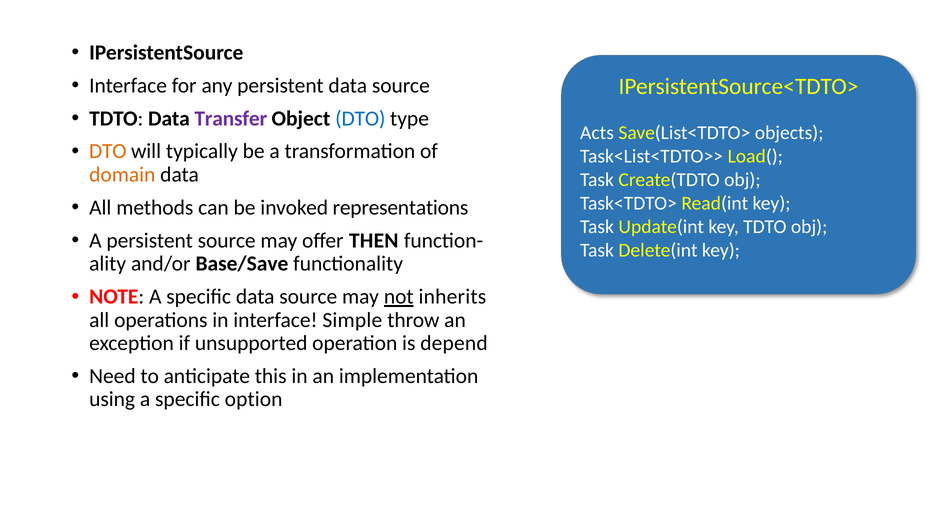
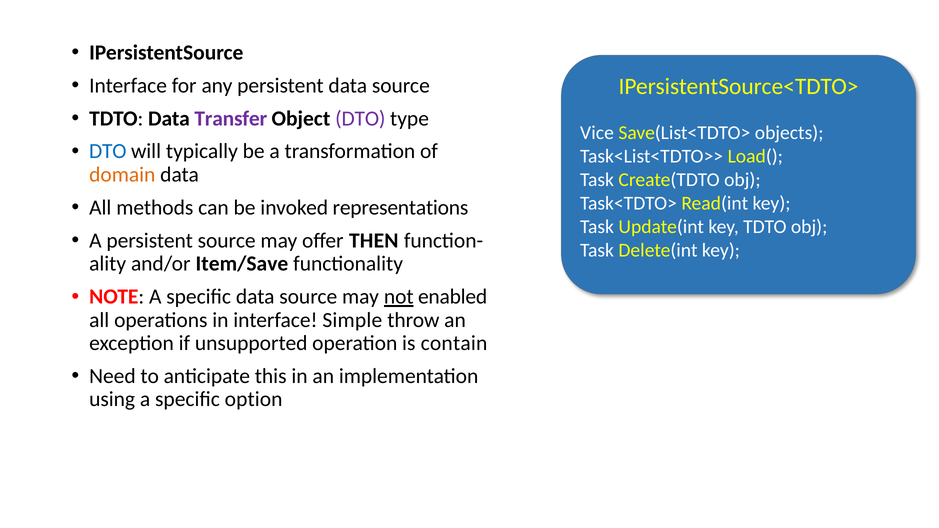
DTO colour: blue -> purple (360, 118)
Acts: Acts -> Vice (597, 133)
DTO colour: orange -> blue (108, 151)
Base/Save: Base/Save -> Item/Save (242, 264)
inherits: inherits -> enabled (453, 297)
depend: depend -> contain (454, 343)
